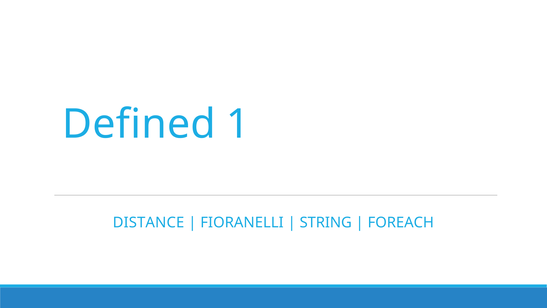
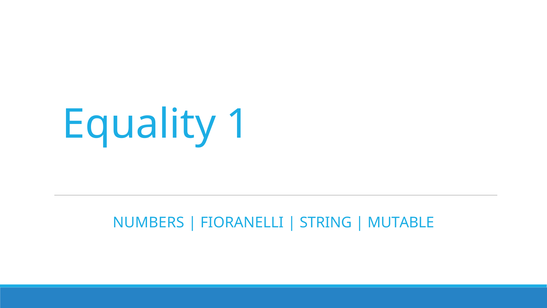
Defined: Defined -> Equality (139, 124)
DISTANCE: DISTANCE -> NUMBERS (148, 222)
FOREACH: FOREACH -> MUTABLE (401, 222)
